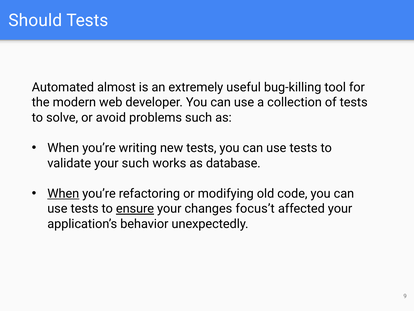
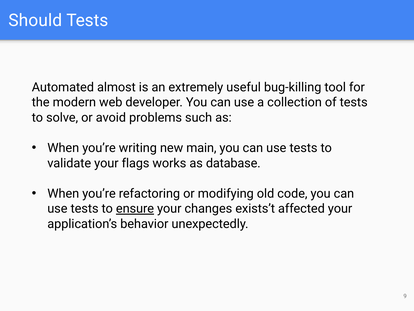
new tests: tests -> main (201, 148)
your such: such -> flags (136, 163)
When underline: present -> none (63, 193)
focus’t: focus’t -> exists’t (255, 208)
